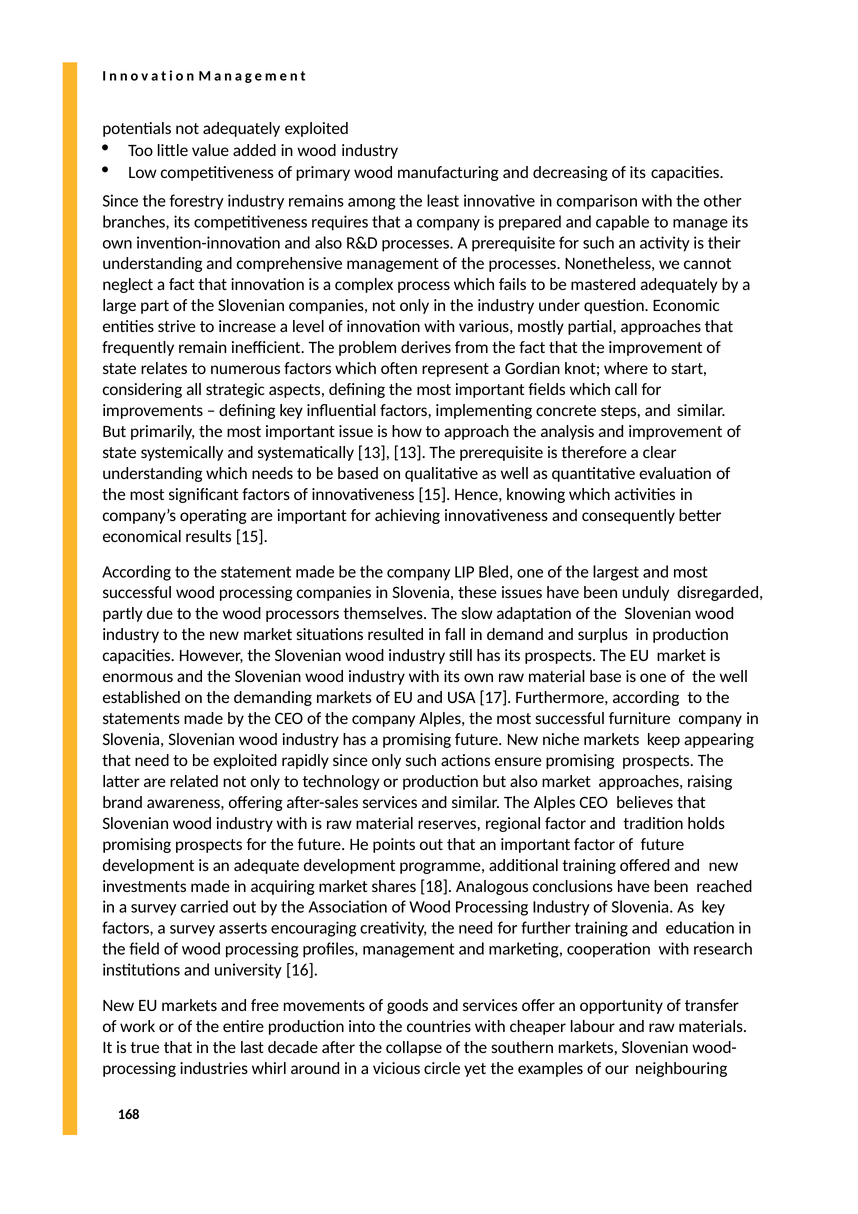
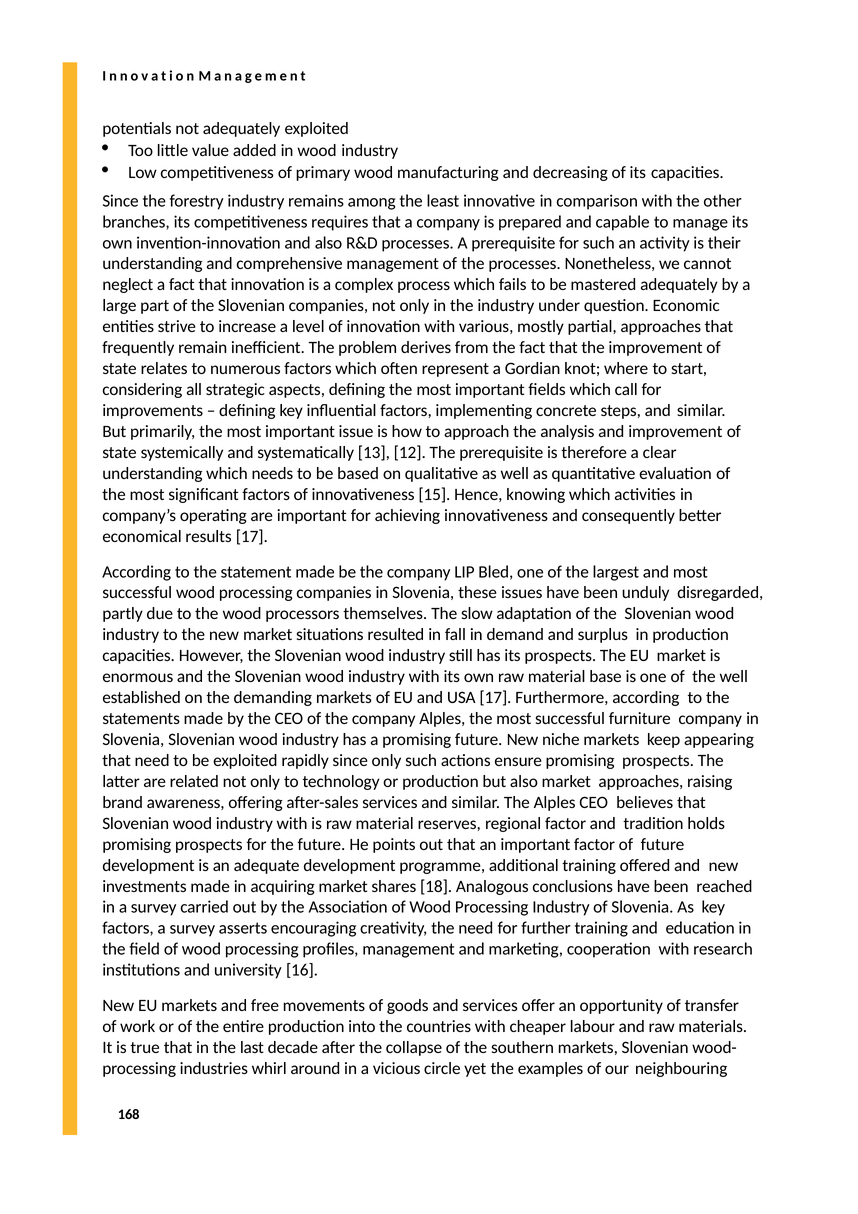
13 13: 13 -> 12 (410, 453)
results 15: 15 -> 17 (252, 536)
